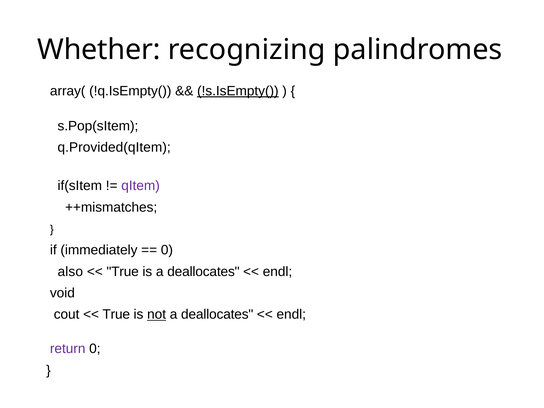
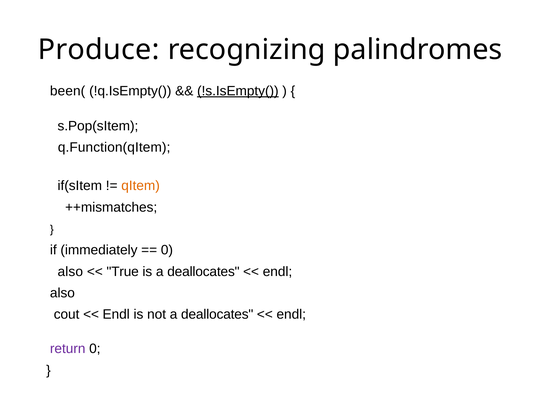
Whether: Whether -> Produce (99, 50)
array(: array( -> been( (68, 91)
q.Provided(qItem: q.Provided(qItem -> q.Function(qItem (114, 148)
qItem colour: purple -> orange (141, 186)
void: void -> also (62, 293)
True: True -> Endl (116, 314)
not underline: present -> none (157, 314)
